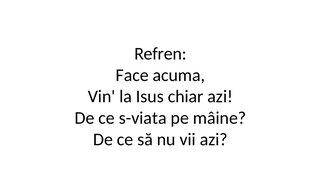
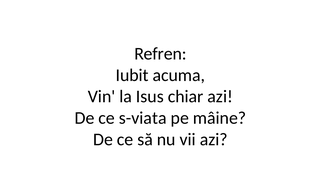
Face: Face -> Iubit (132, 75)
